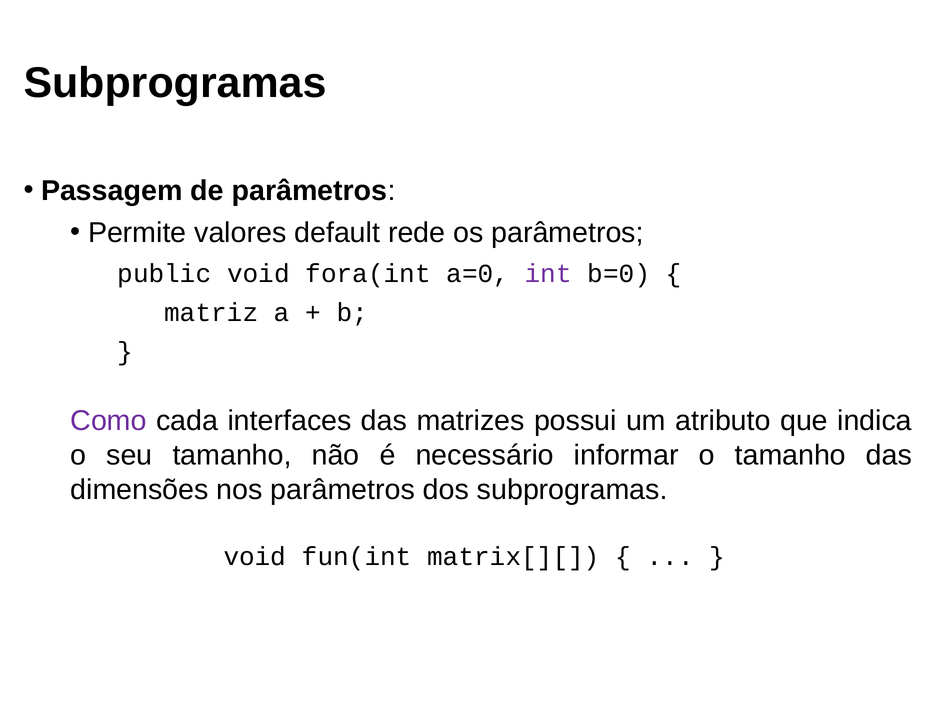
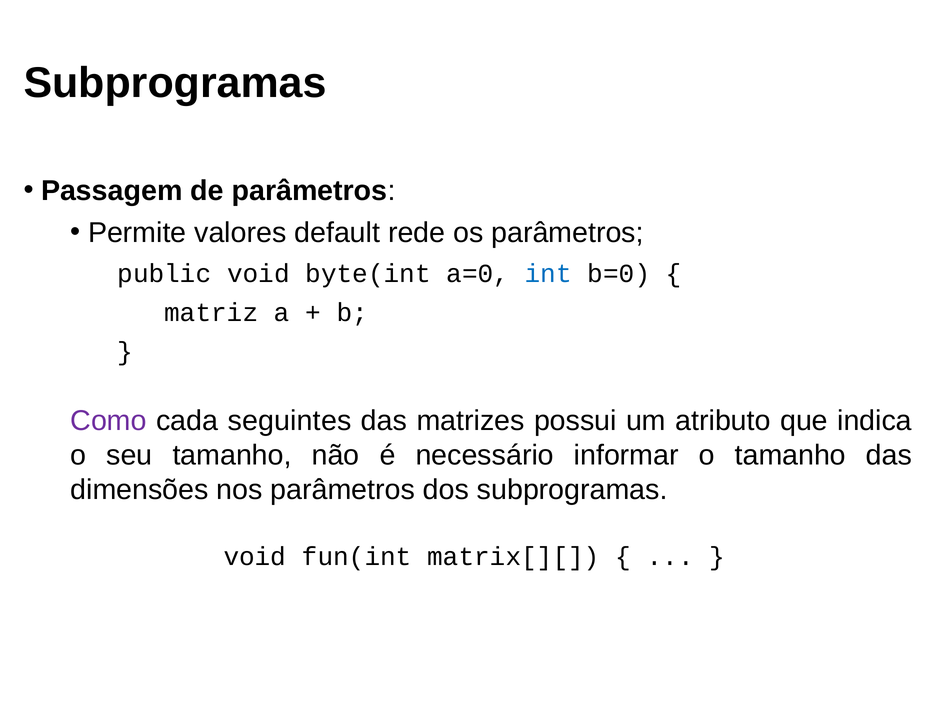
fora(int: fora(int -> byte(int (368, 273)
int colour: purple -> blue (548, 273)
interfaces: interfaces -> seguintes (289, 421)
